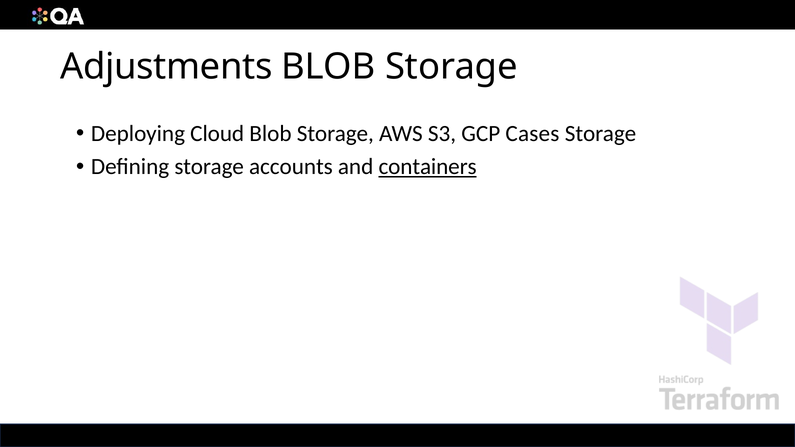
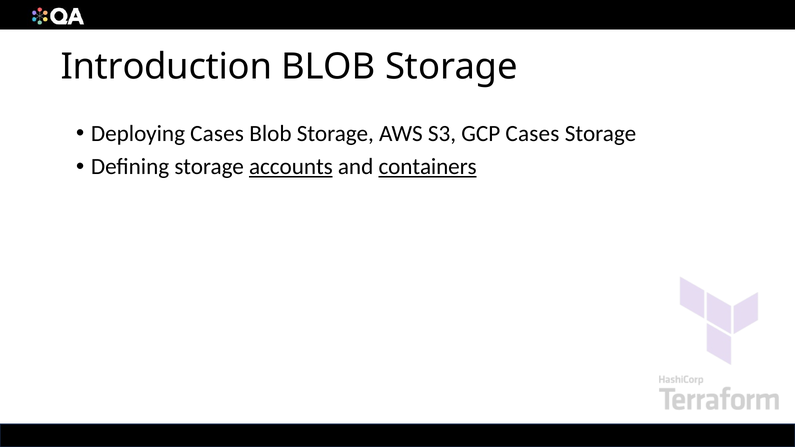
Adjustments: Adjustments -> Introduction (166, 67)
Deploying Cloud: Cloud -> Cases (217, 134)
accounts underline: none -> present (291, 167)
